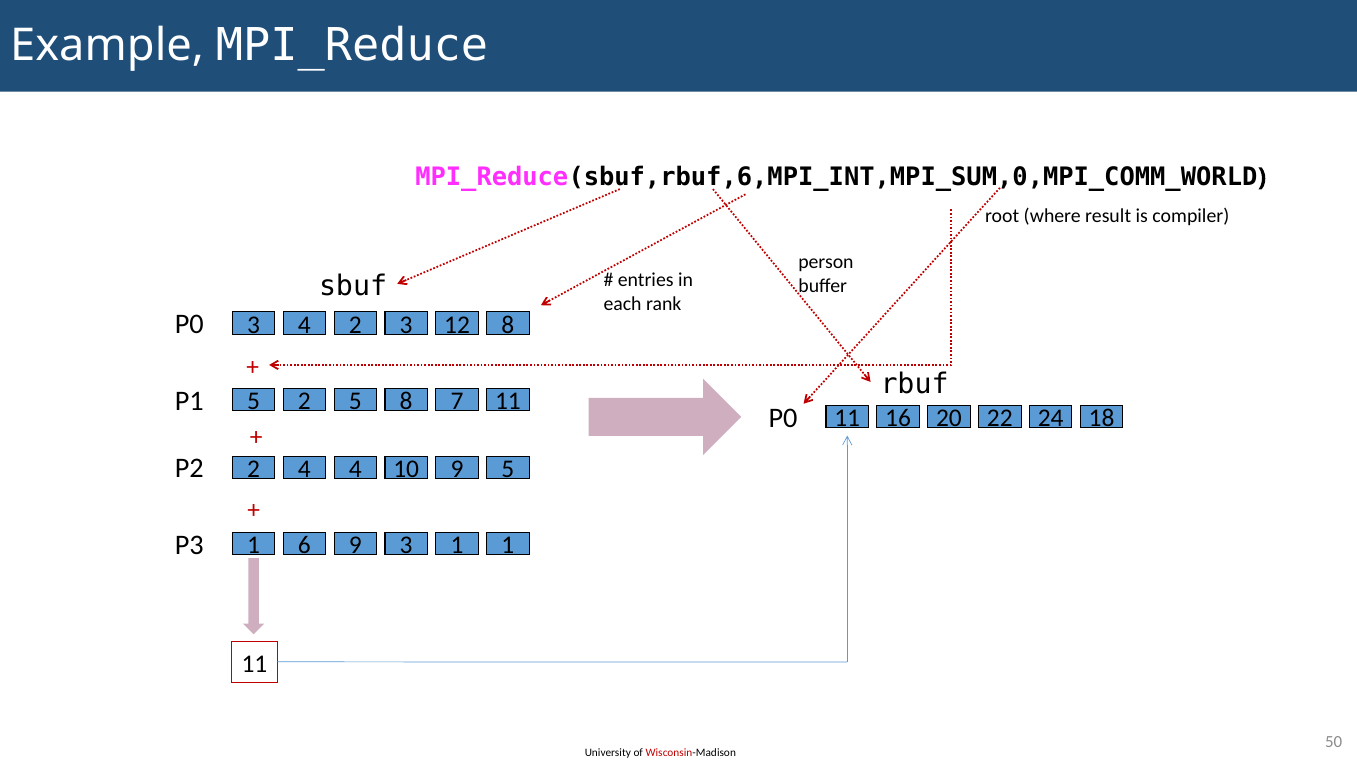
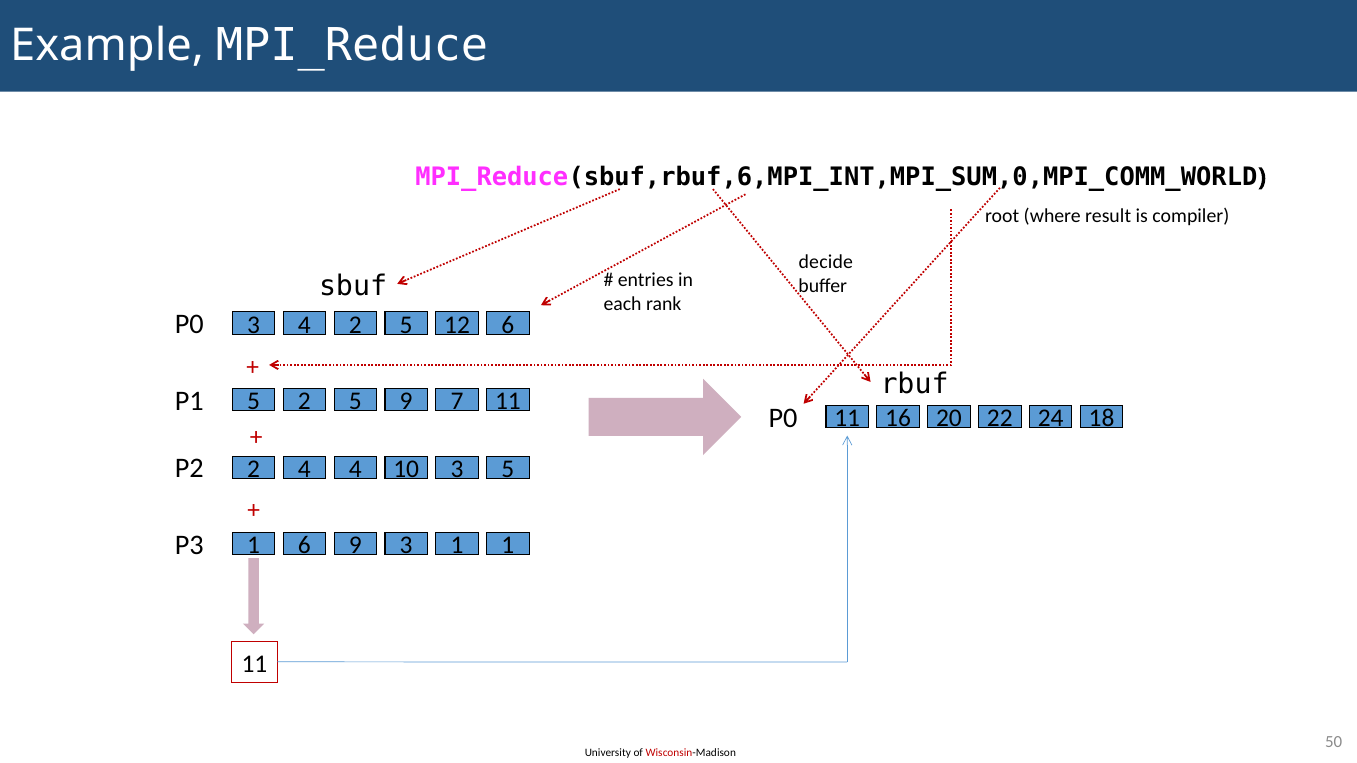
person: person -> decide (826, 262)
4 2 3: 3 -> 5 (406, 325)
12 8: 8 -> 6 (508, 325)
5 8: 8 -> 9 (406, 401)
10 9: 9 -> 3 (457, 469)
